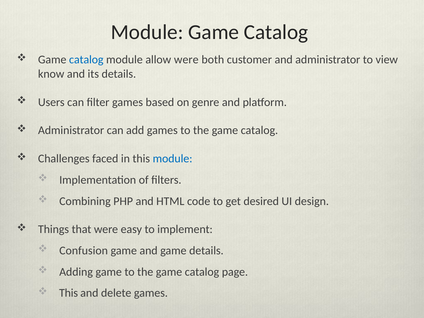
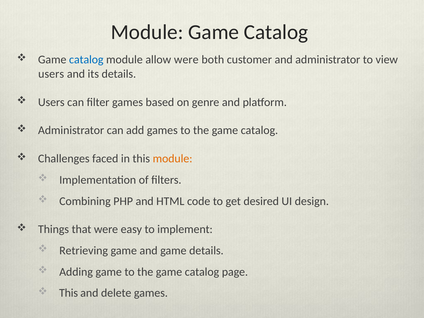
know: know -> users (51, 74)
module colour: blue -> orange (173, 159)
Confusion: Confusion -> Retrieving (84, 251)
